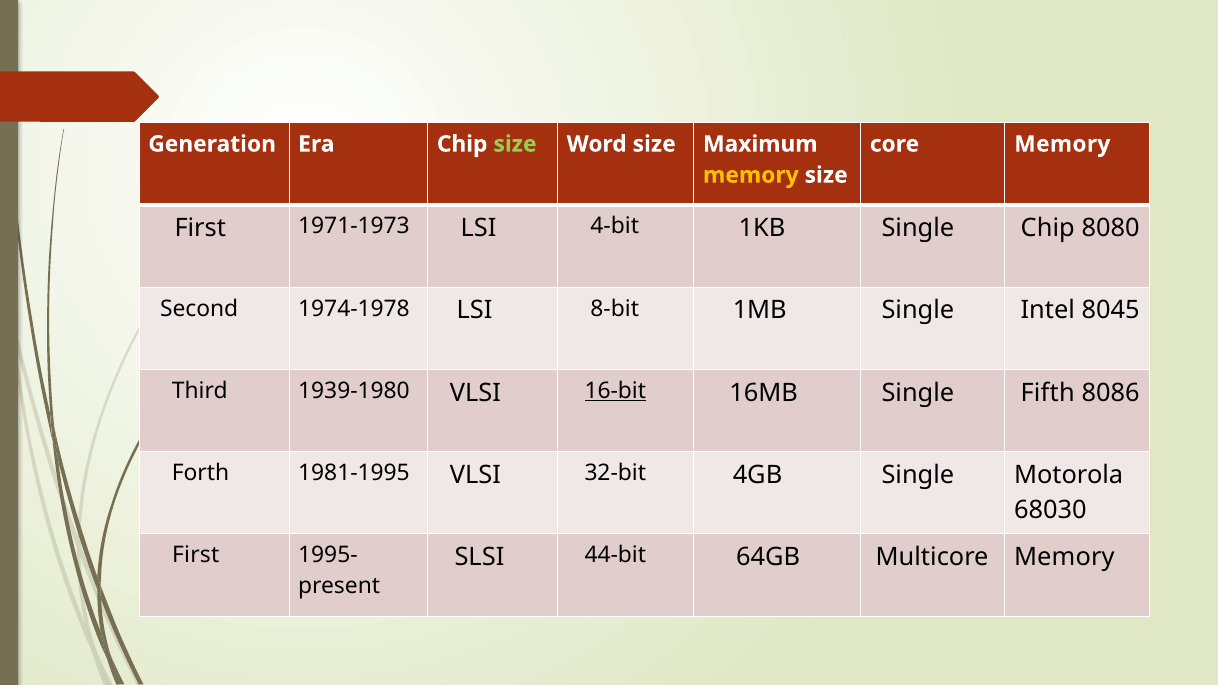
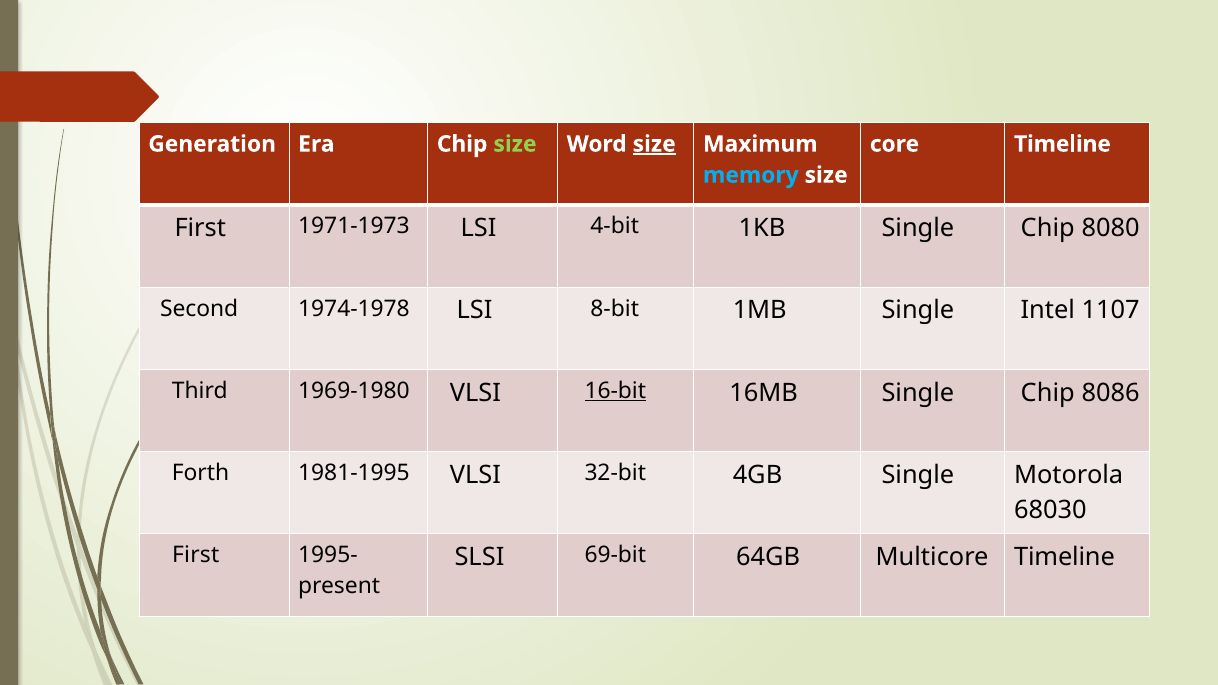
size underline: none -> present (654, 144)
core Memory: Memory -> Timeline (1062, 144)
memory colour: yellow -> light blue (751, 175)
8045: 8045 -> 1107 (1111, 311)
1939-1980: 1939-1980 -> 1969-1980 (354, 391)
16MB Single Fifth: Fifth -> Chip (1048, 393)
44-bit: 44-bit -> 69-bit (615, 555)
Multicore Memory: Memory -> Timeline (1064, 557)
